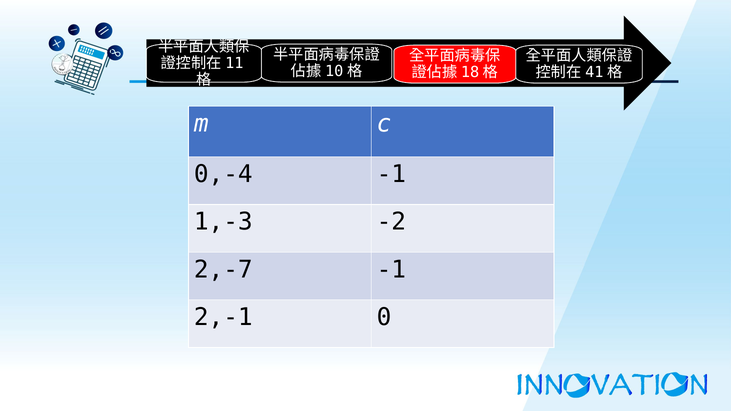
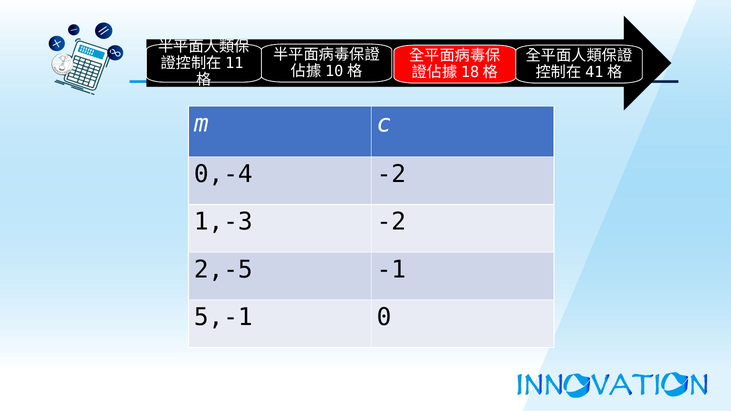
0,-4 -1: -1 -> -2 (391, 174)
2,-7: 2,-7 -> 2,-5 (223, 270)
2,-1: 2,-1 -> 5,-1 (223, 317)
